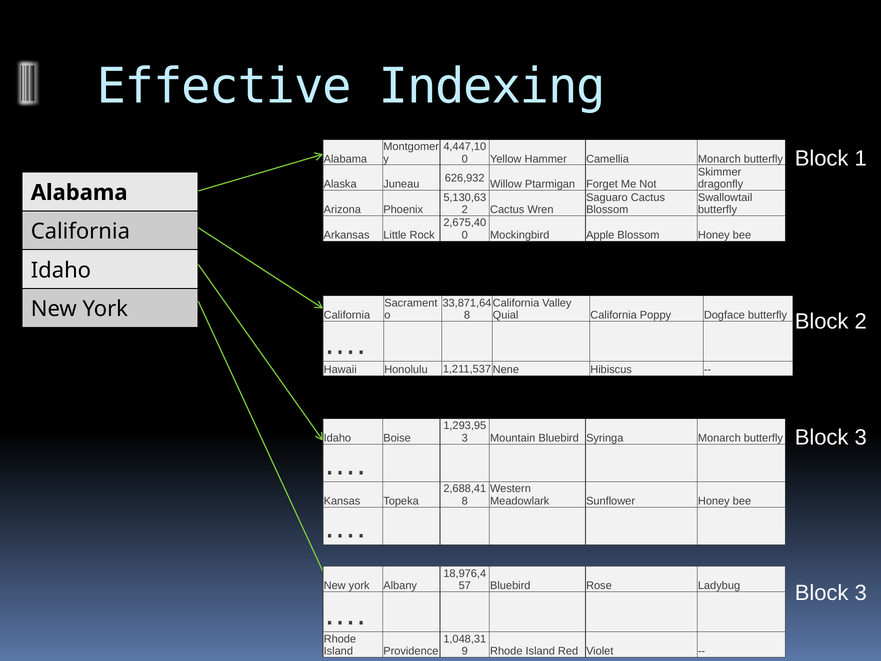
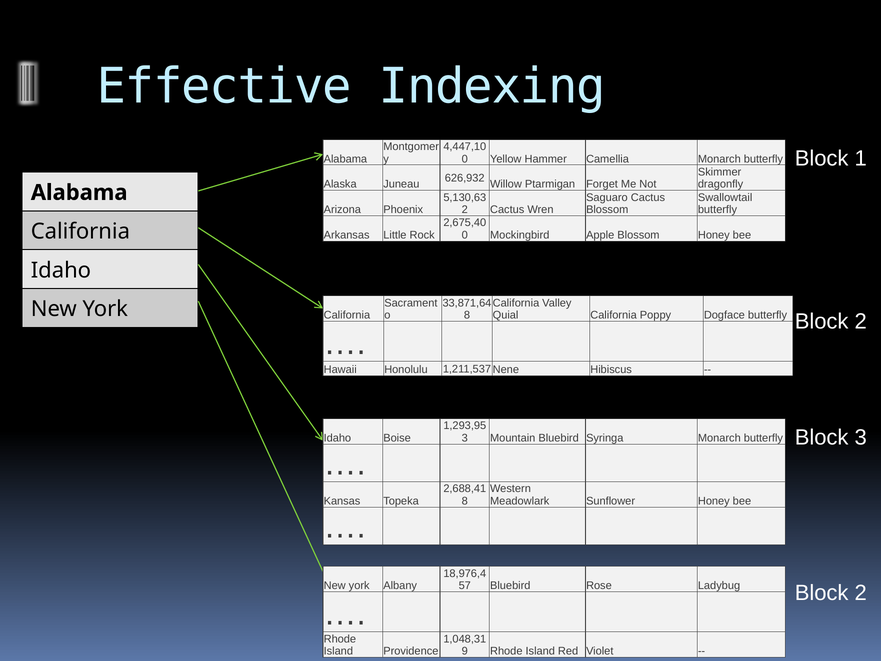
3: 3 -> 2 (861, 593)
